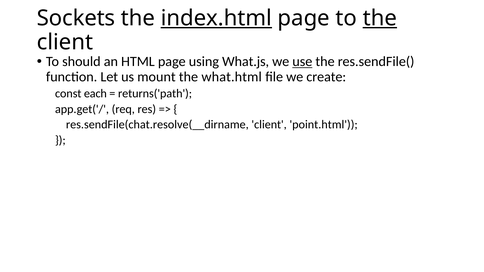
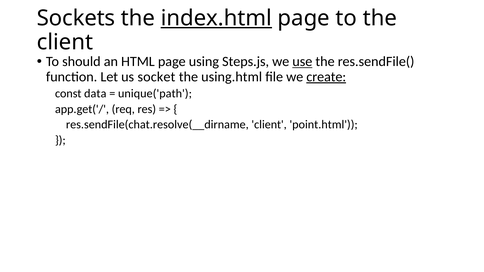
the underline: present -> none (380, 18)
What.js: What.js -> Steps.js (246, 62)
mount: mount -> socket (156, 77)
what.html: what.html -> using.html (232, 77)
create underline: none -> present (326, 77)
each: each -> data (95, 94)
returns('path: returns('path -> unique('path (155, 94)
